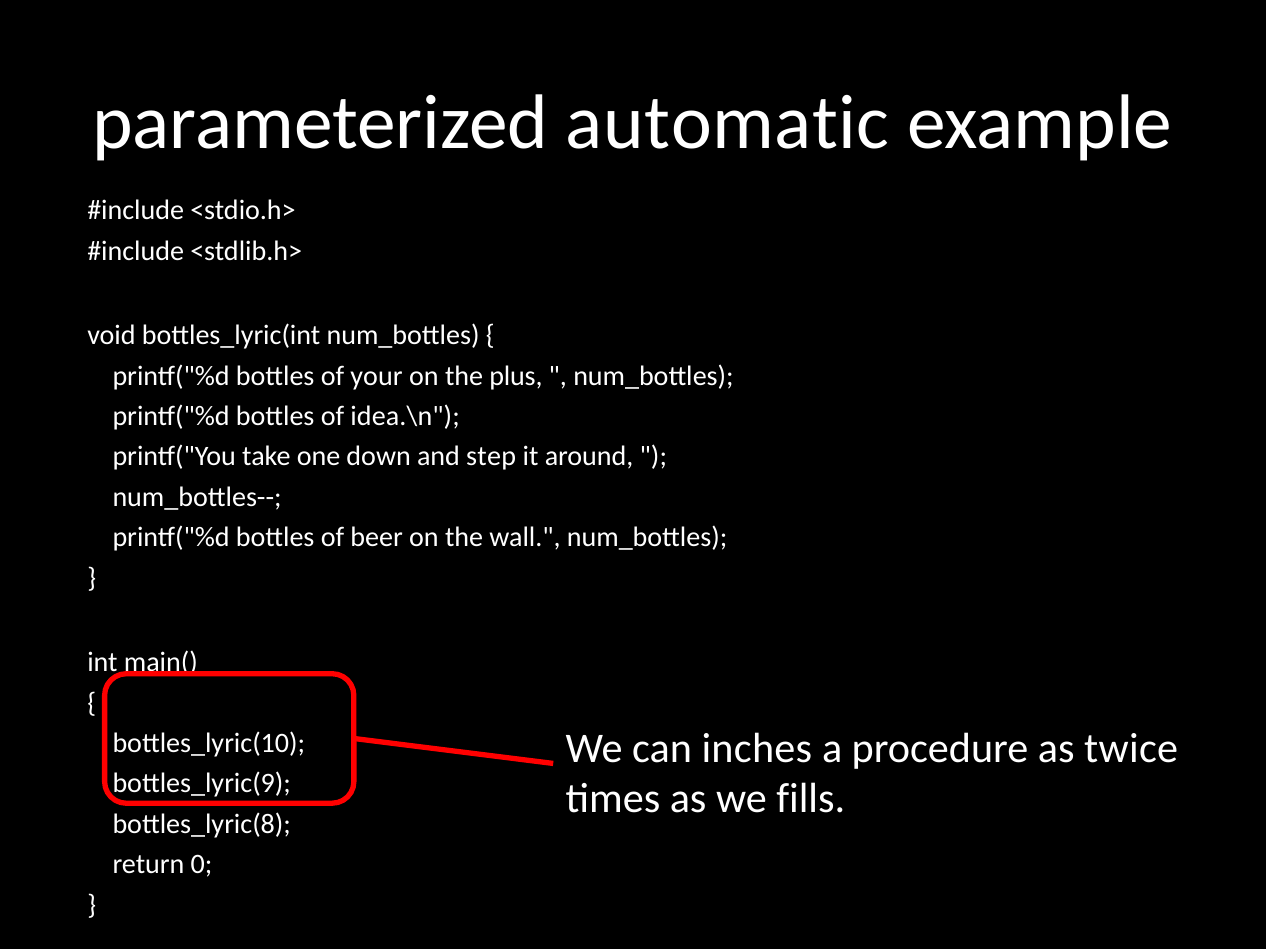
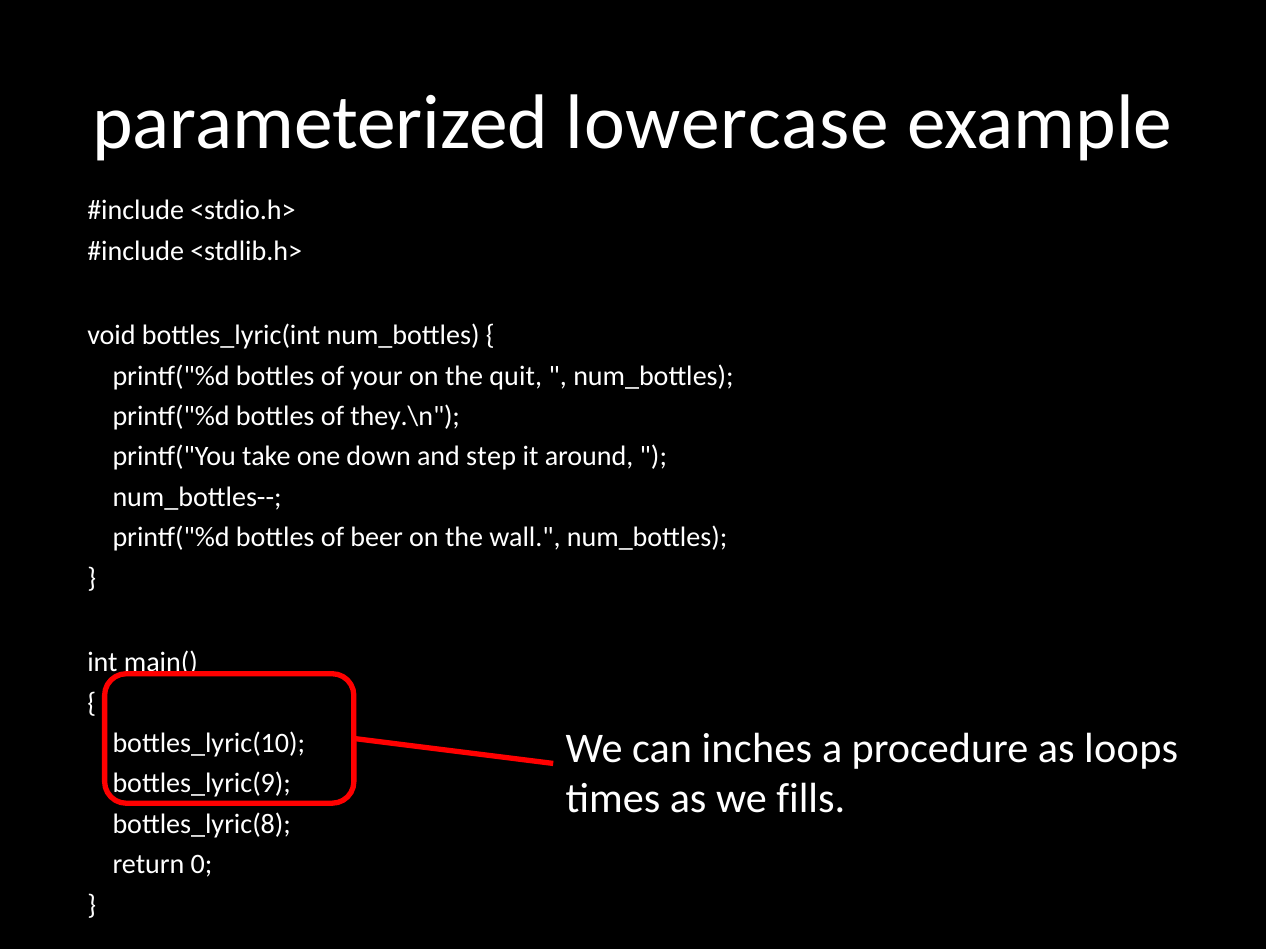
automatic: automatic -> lowercase (728, 123)
plus: plus -> quit (516, 376)
idea.\n: idea.\n -> they.\n (405, 416)
twice: twice -> loops (1131, 749)
